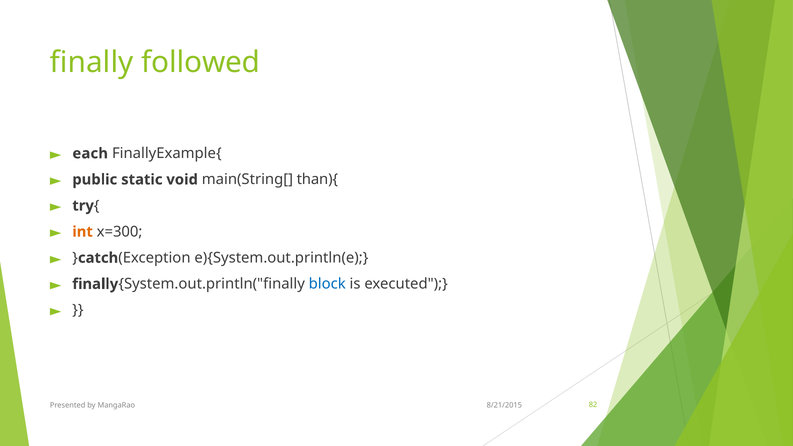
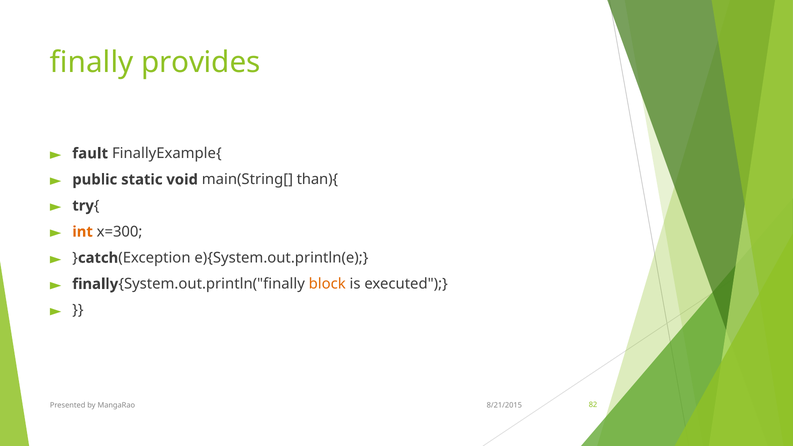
followed: followed -> provides (201, 63)
each: each -> fault (90, 153)
block colour: blue -> orange (327, 284)
